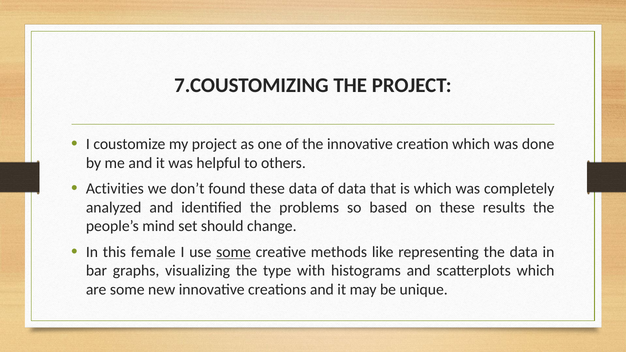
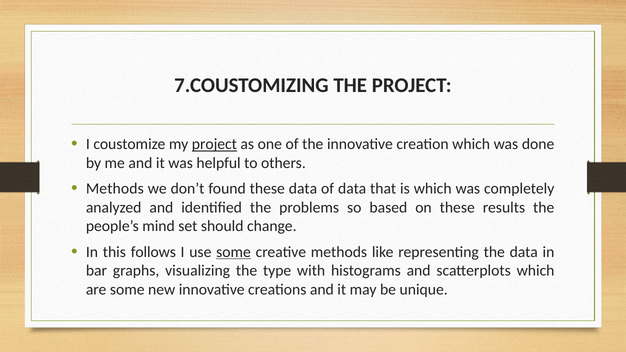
project underline: none -> present (214, 144)
Activities: Activities -> Methods (115, 189)
female: female -> follows (153, 252)
